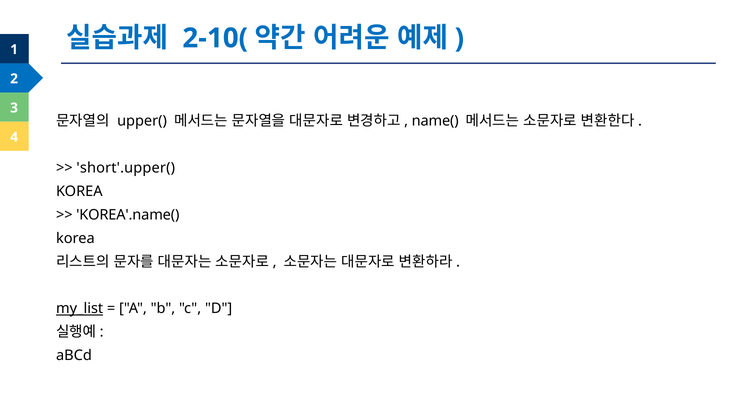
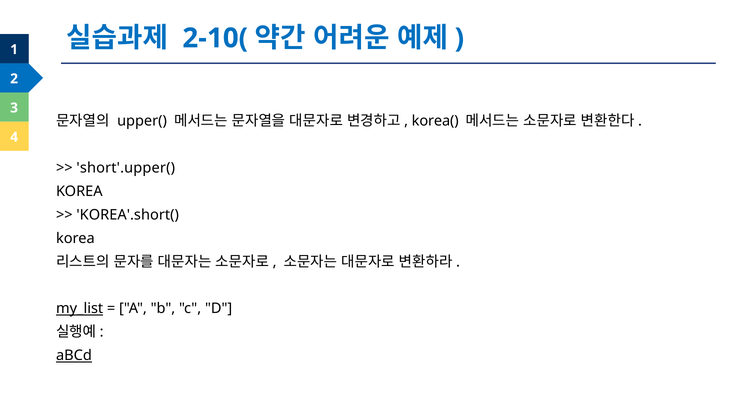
name(: name( -> korea( (435, 121)
KOREA'.name(: KOREA'.name( -> KOREA'.short( (128, 215)
aBCd underline: none -> present (74, 355)
